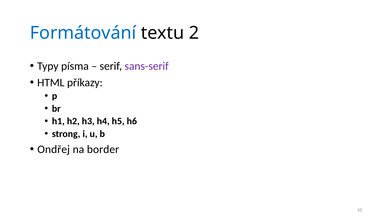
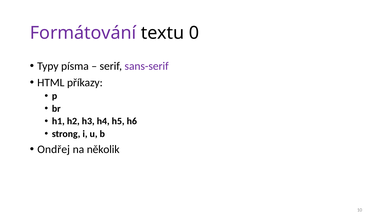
Formátování colour: blue -> purple (83, 33)
2: 2 -> 0 (194, 33)
border: border -> několik (103, 150)
